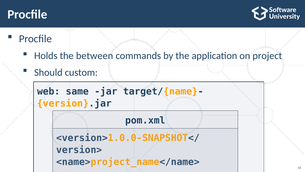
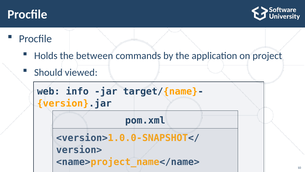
custom: custom -> viewed (81, 72)
same: same -> info (77, 91)
